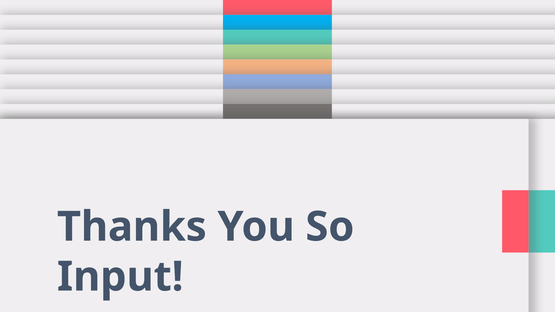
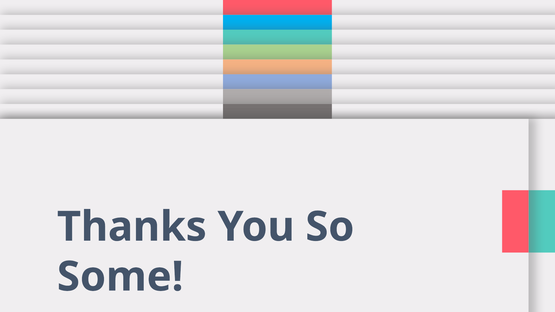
Input: Input -> Some (120, 277)
